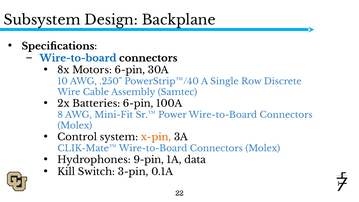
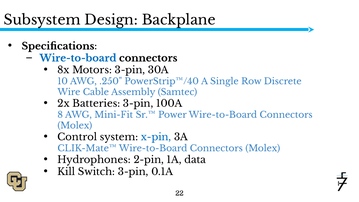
Motors 6-pin: 6-pin -> 3-pin (130, 70)
Batteries 6-pin: 6-pin -> 3-pin (138, 104)
x-pin colour: orange -> blue (156, 137)
9-pin: 9-pin -> 2-pin (149, 160)
